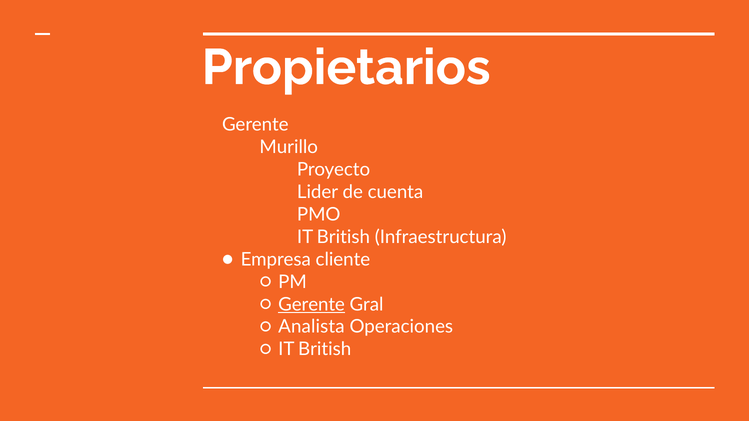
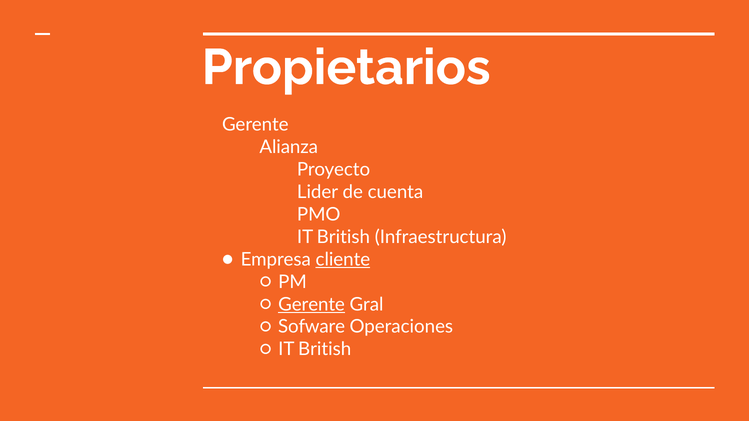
Murillo: Murillo -> Alianza (289, 147)
cliente underline: none -> present (343, 260)
Analista: Analista -> Sofware (312, 327)
